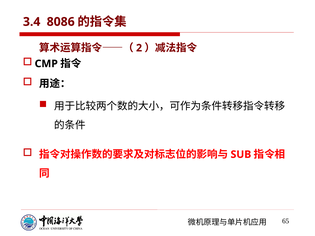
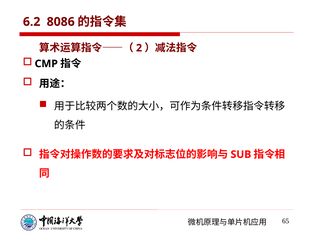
3.4: 3.4 -> 6.2 (32, 22)
